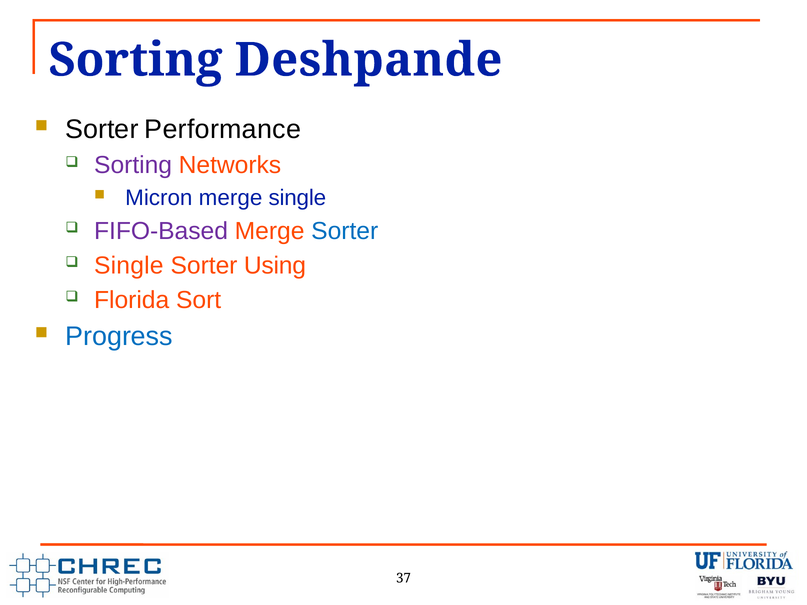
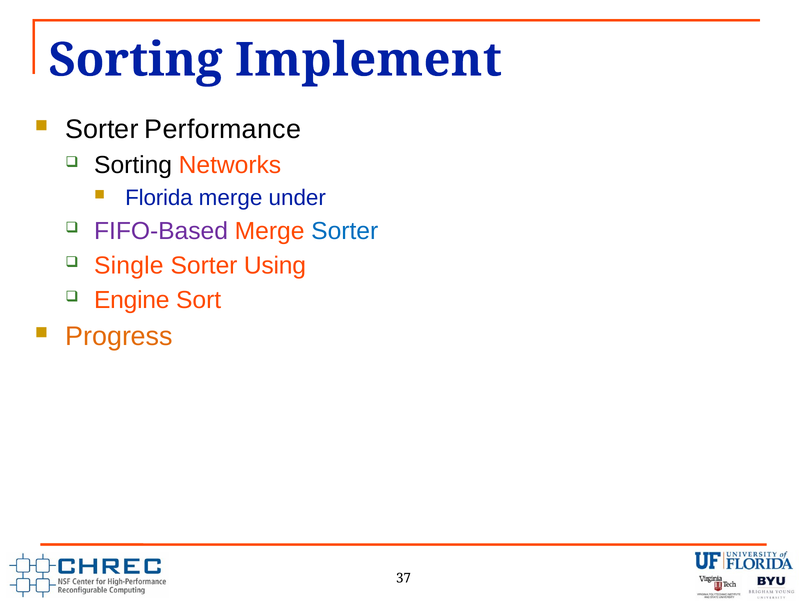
Deshpande: Deshpande -> Implement (369, 60)
Sorting colour: purple -> black (133, 165)
Micron: Micron -> Florida (159, 198)
merge single: single -> under (297, 198)
Florida: Florida -> Engine (132, 300)
Progress colour: blue -> orange (119, 337)
